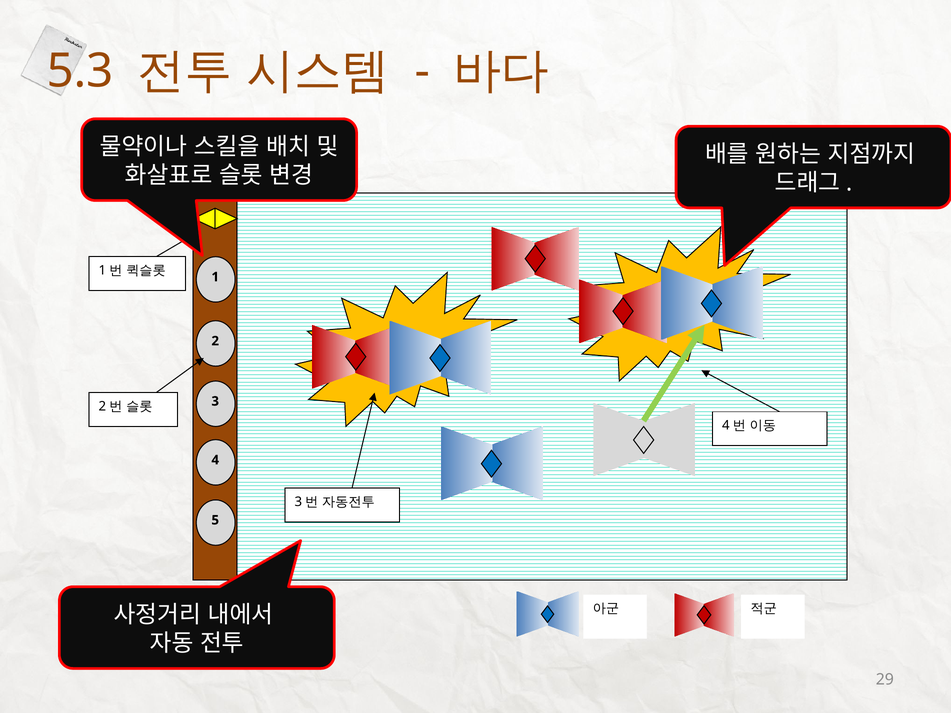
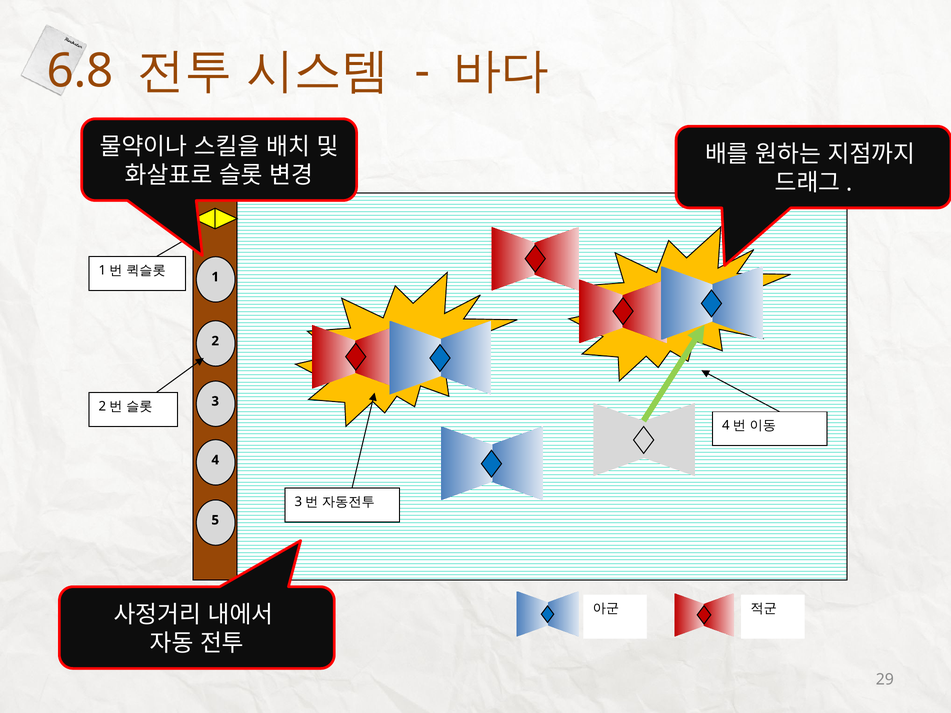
5.3: 5.3 -> 6.8 (80, 71)
